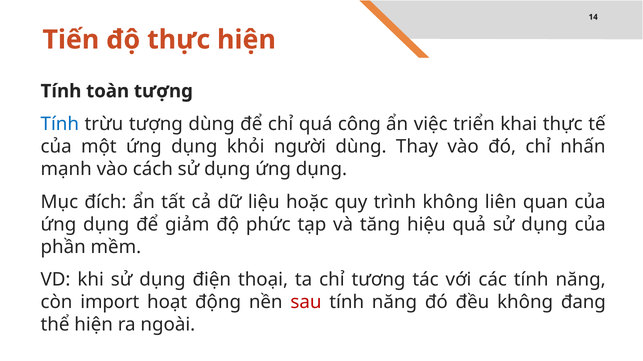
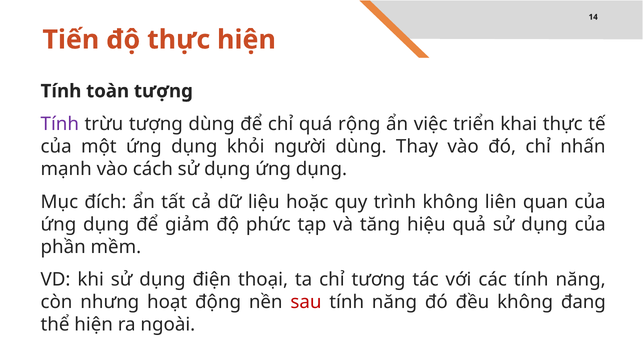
Tính colour: blue -> purple (60, 124)
công: công -> rộng (359, 124)
import: import -> nhưng (110, 303)
